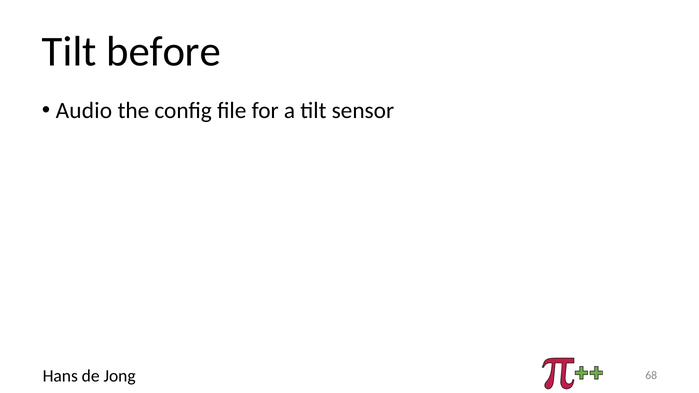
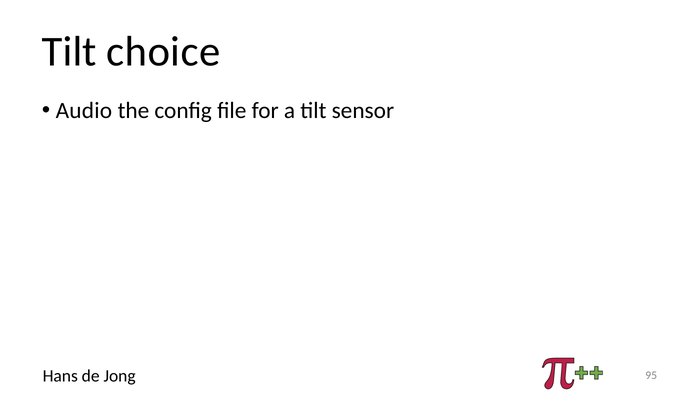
before: before -> choice (163, 51)
68: 68 -> 95 (651, 376)
